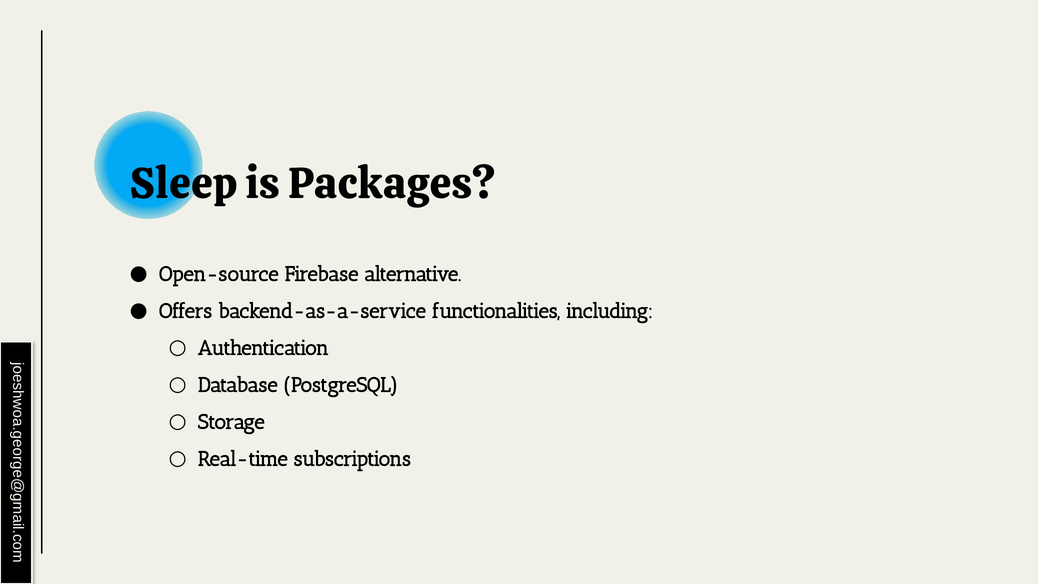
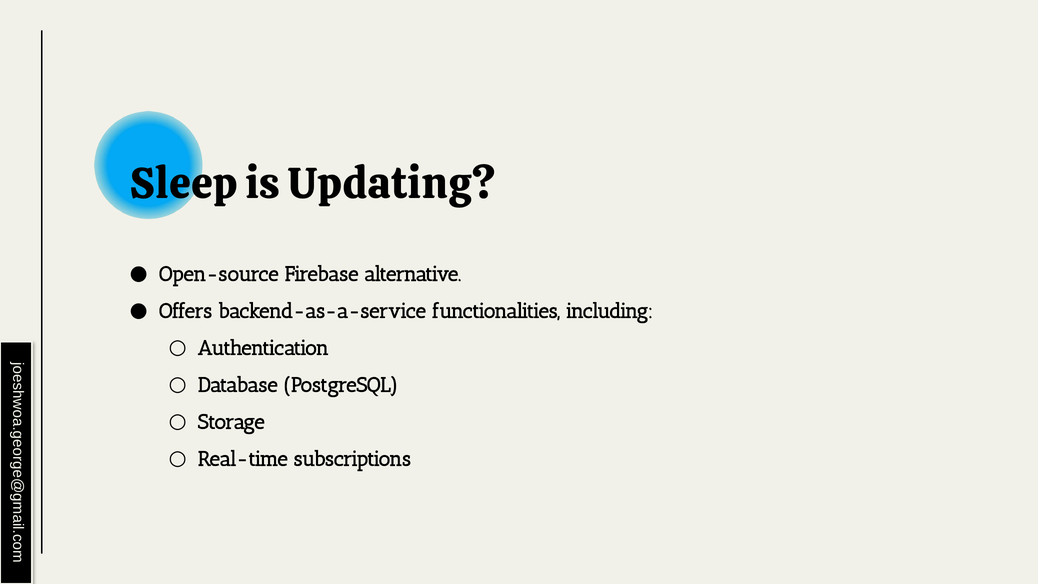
Packages: Packages -> Updating (392, 184)
